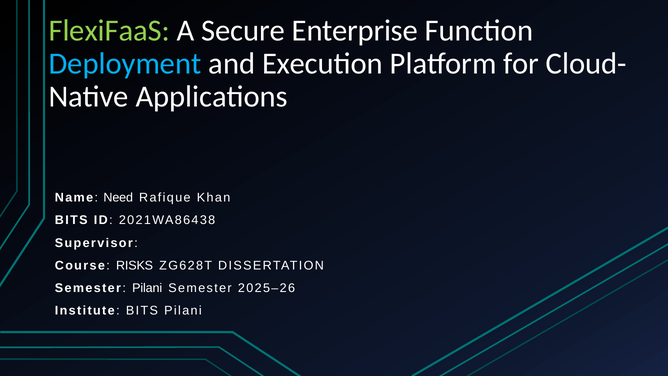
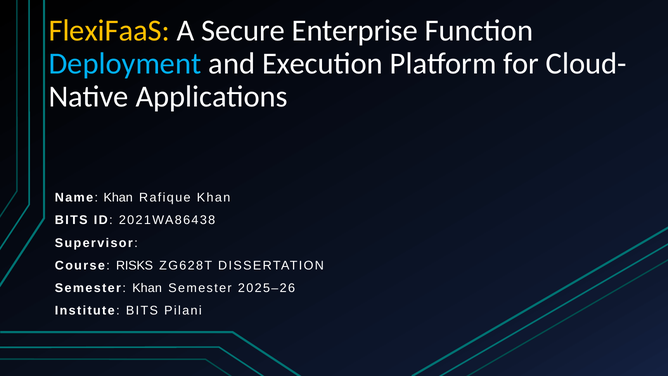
FlexiFaaS colour: light green -> yellow (109, 31)
Name Need: Need -> Khan (118, 198)
Semester Pilani: Pilani -> Khan (147, 288)
